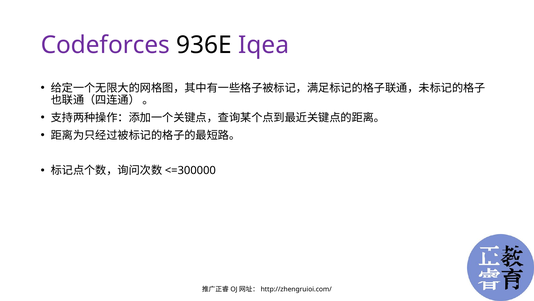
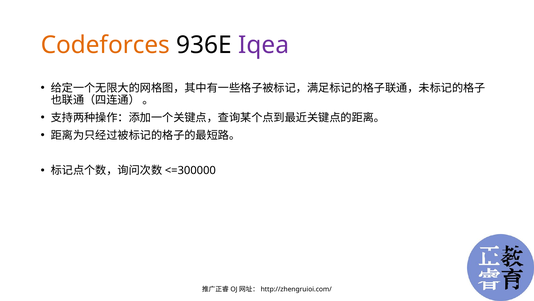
Codeforces colour: purple -> orange (105, 45)
